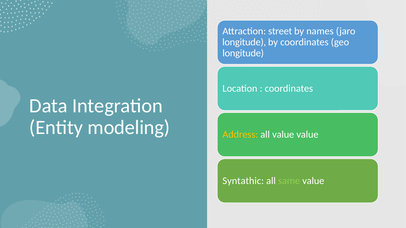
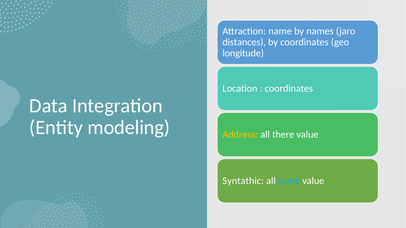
street: street -> name (280, 31)
longitude: longitude -> distances (244, 42)
all value: value -> there (283, 135)
same colour: light green -> light blue (289, 181)
